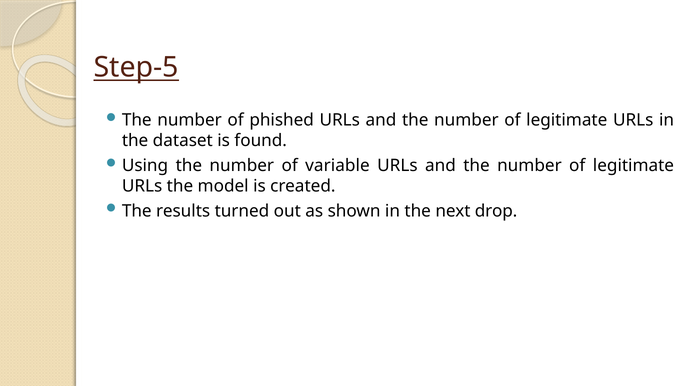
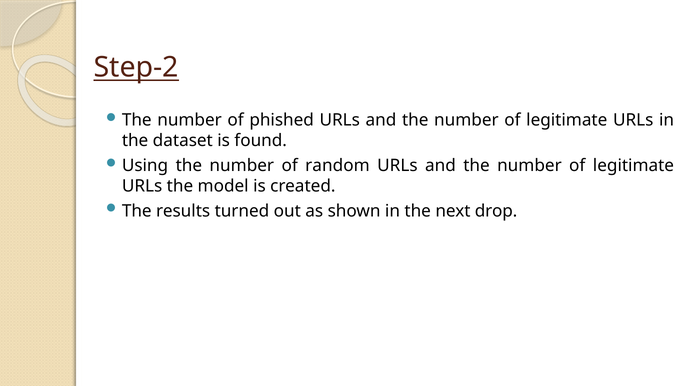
Step-5: Step-5 -> Step-2 (136, 67)
variable: variable -> random (337, 165)
